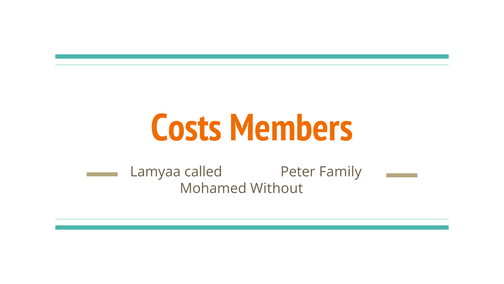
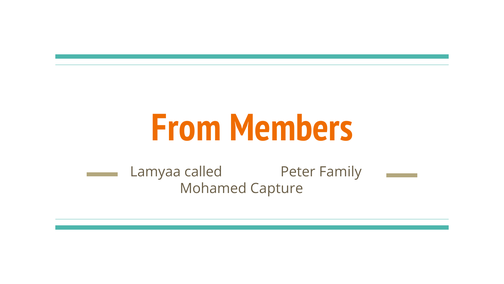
Costs: Costs -> From (186, 128)
Without: Without -> Capture (277, 188)
